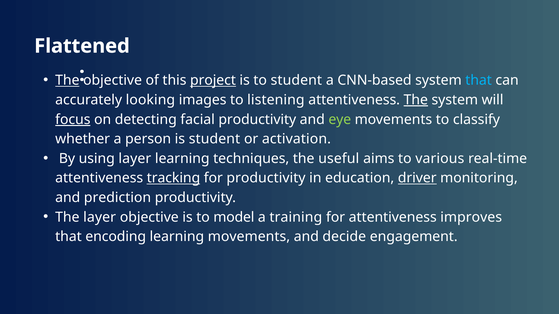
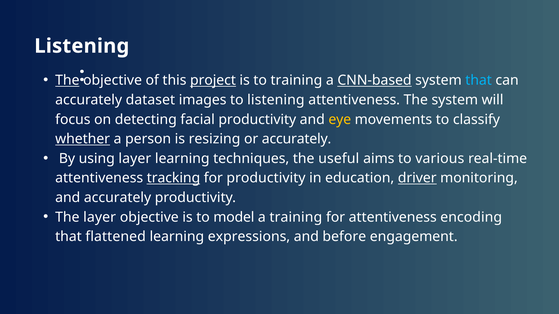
Flattened: Flattened -> Listening (82, 46)
to student: student -> training (296, 80)
CNN-based underline: none -> present (375, 80)
looking: looking -> dataset (150, 100)
The underline: present -> none (416, 100)
focus underline: present -> none (73, 120)
eye colour: light green -> yellow (340, 120)
whether underline: none -> present (83, 139)
is student: student -> resizing (215, 139)
or activation: activation -> accurately (297, 139)
and prediction: prediction -> accurately (118, 198)
improves: improves -> encoding (471, 217)
encoding: encoding -> flattened (116, 237)
learning movements: movements -> expressions (249, 237)
decide: decide -> before (344, 237)
